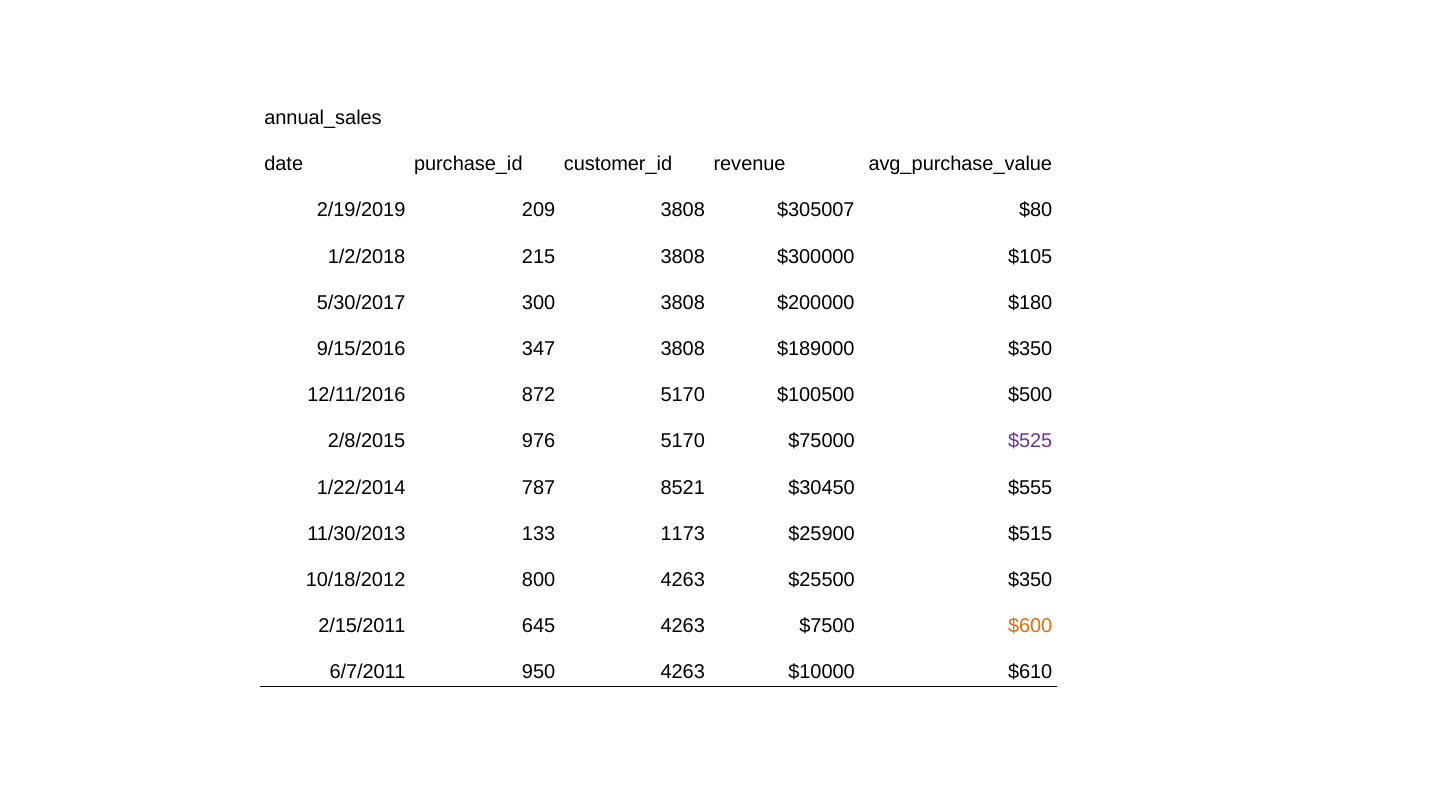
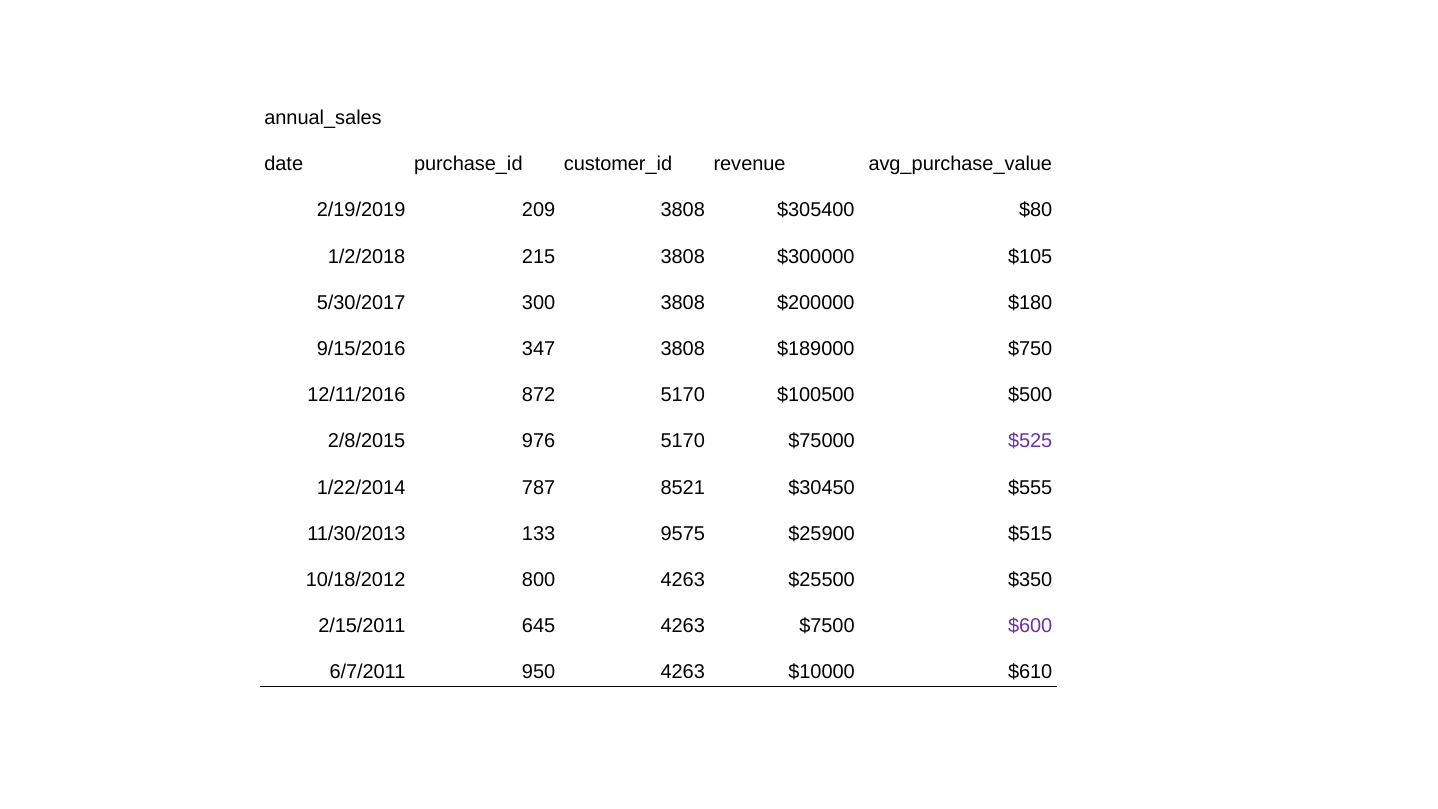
$305007: $305007 -> $305400 (816, 210)
$189000 $350: $350 -> $750 (1030, 349)
1173: 1173 -> 9575 (683, 534)
$600 colour: orange -> purple (1030, 626)
